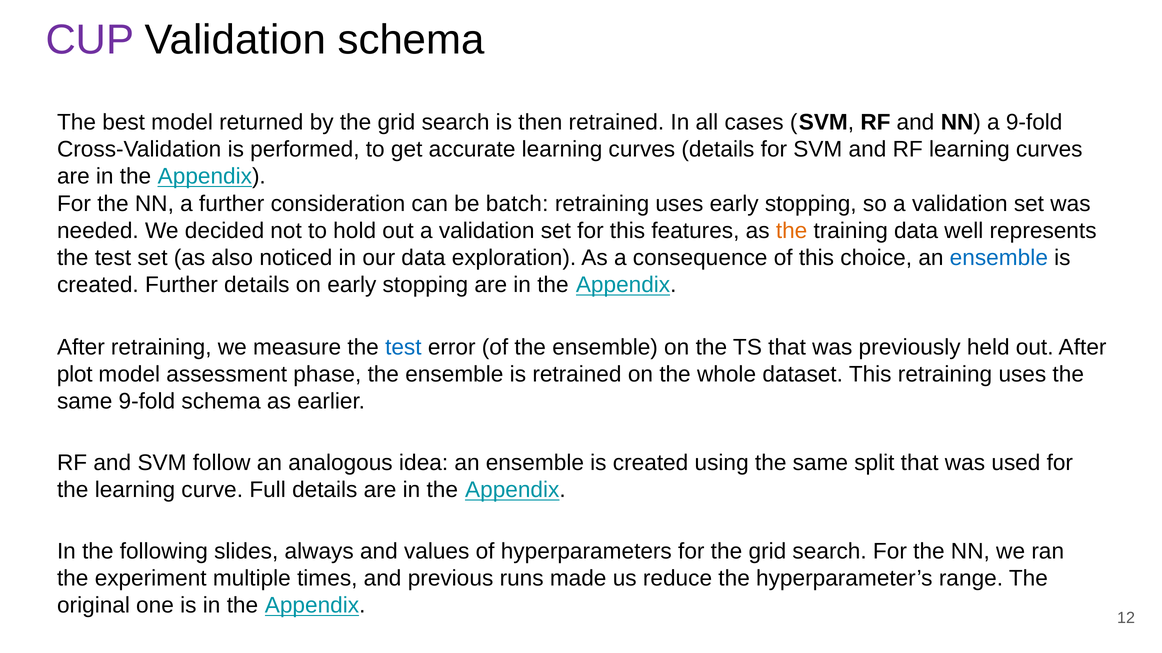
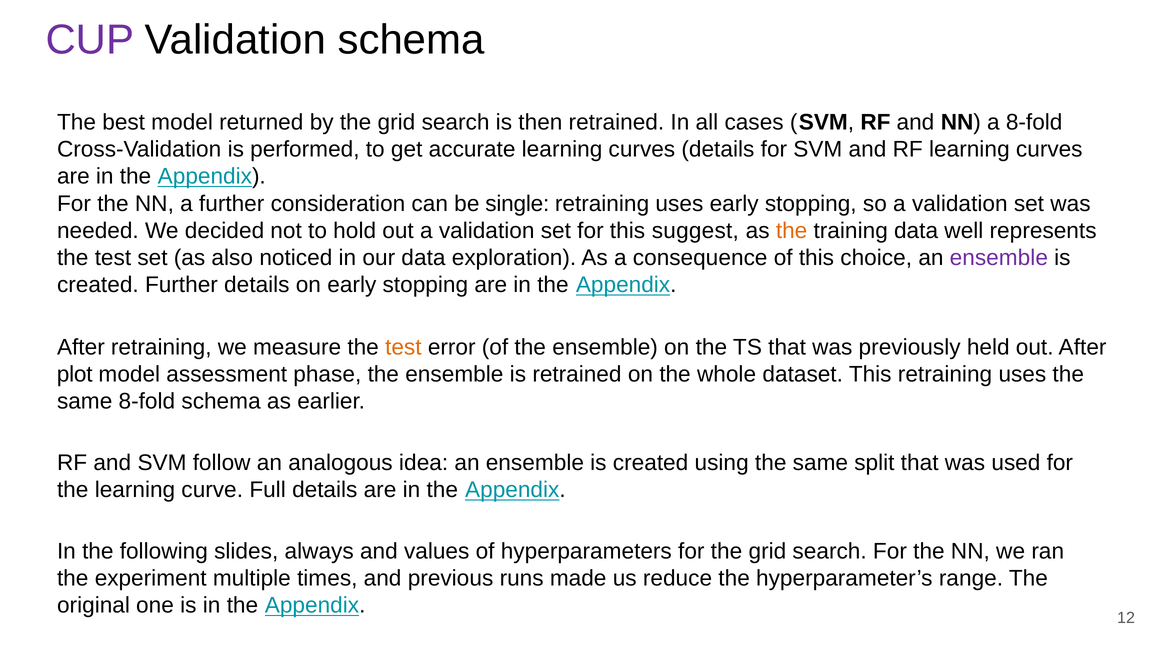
a 9-fold: 9-fold -> 8-fold (1034, 122)
batch: batch -> single (517, 204)
features: features -> suggest (695, 231)
ensemble colour: blue -> purple (999, 258)
test colour: blue -> orange (403, 348)
same 9-fold: 9-fold -> 8-fold (147, 402)
